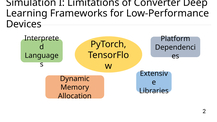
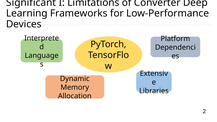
Simulation: Simulation -> Significant (31, 3)
